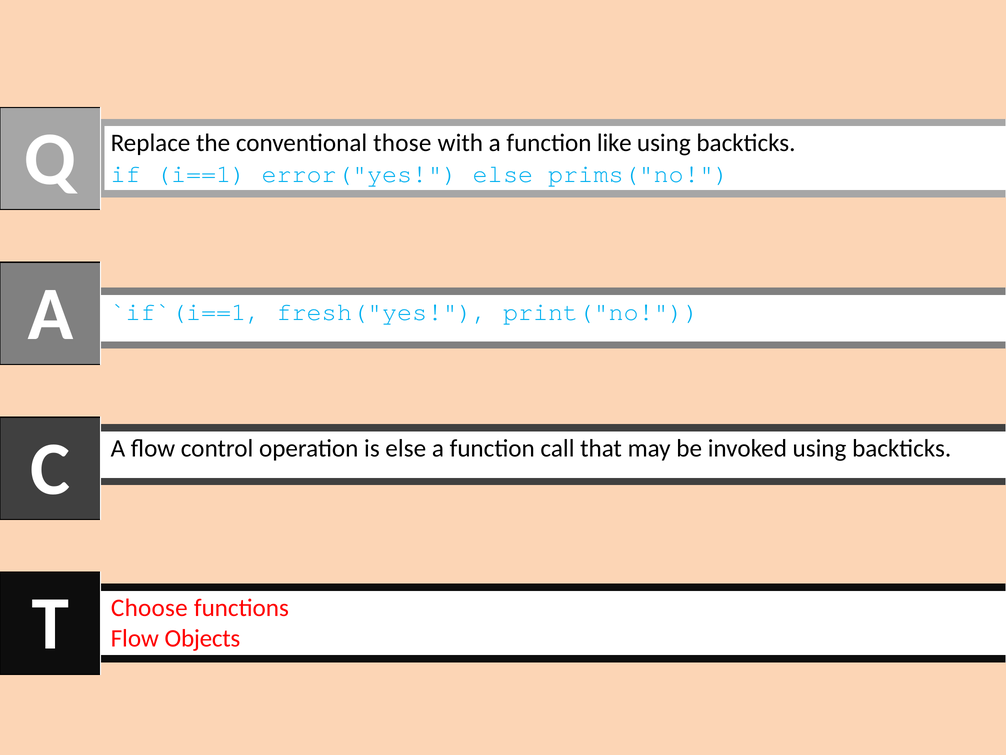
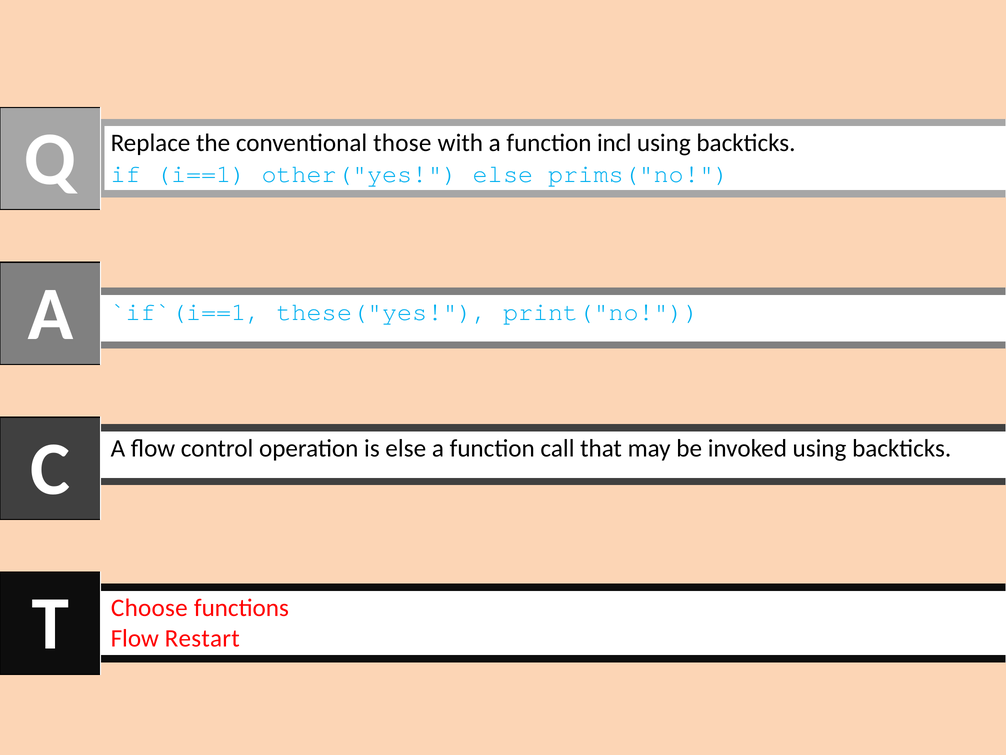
like: like -> incl (614, 143)
error("yes: error("yes -> other("yes (360, 174)
fresh("yes: fresh("yes -> these("yes (382, 312)
Objects: Objects -> Restart (202, 638)
